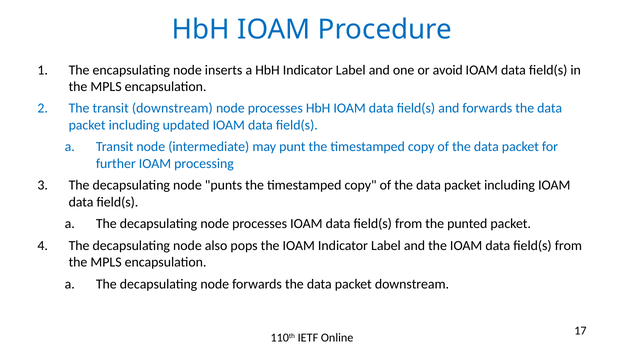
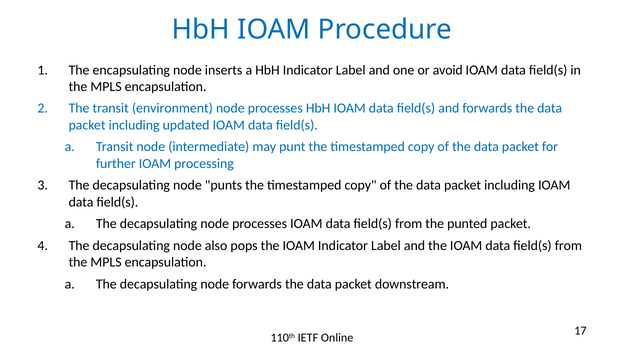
transit downstream: downstream -> environment (172, 108)
